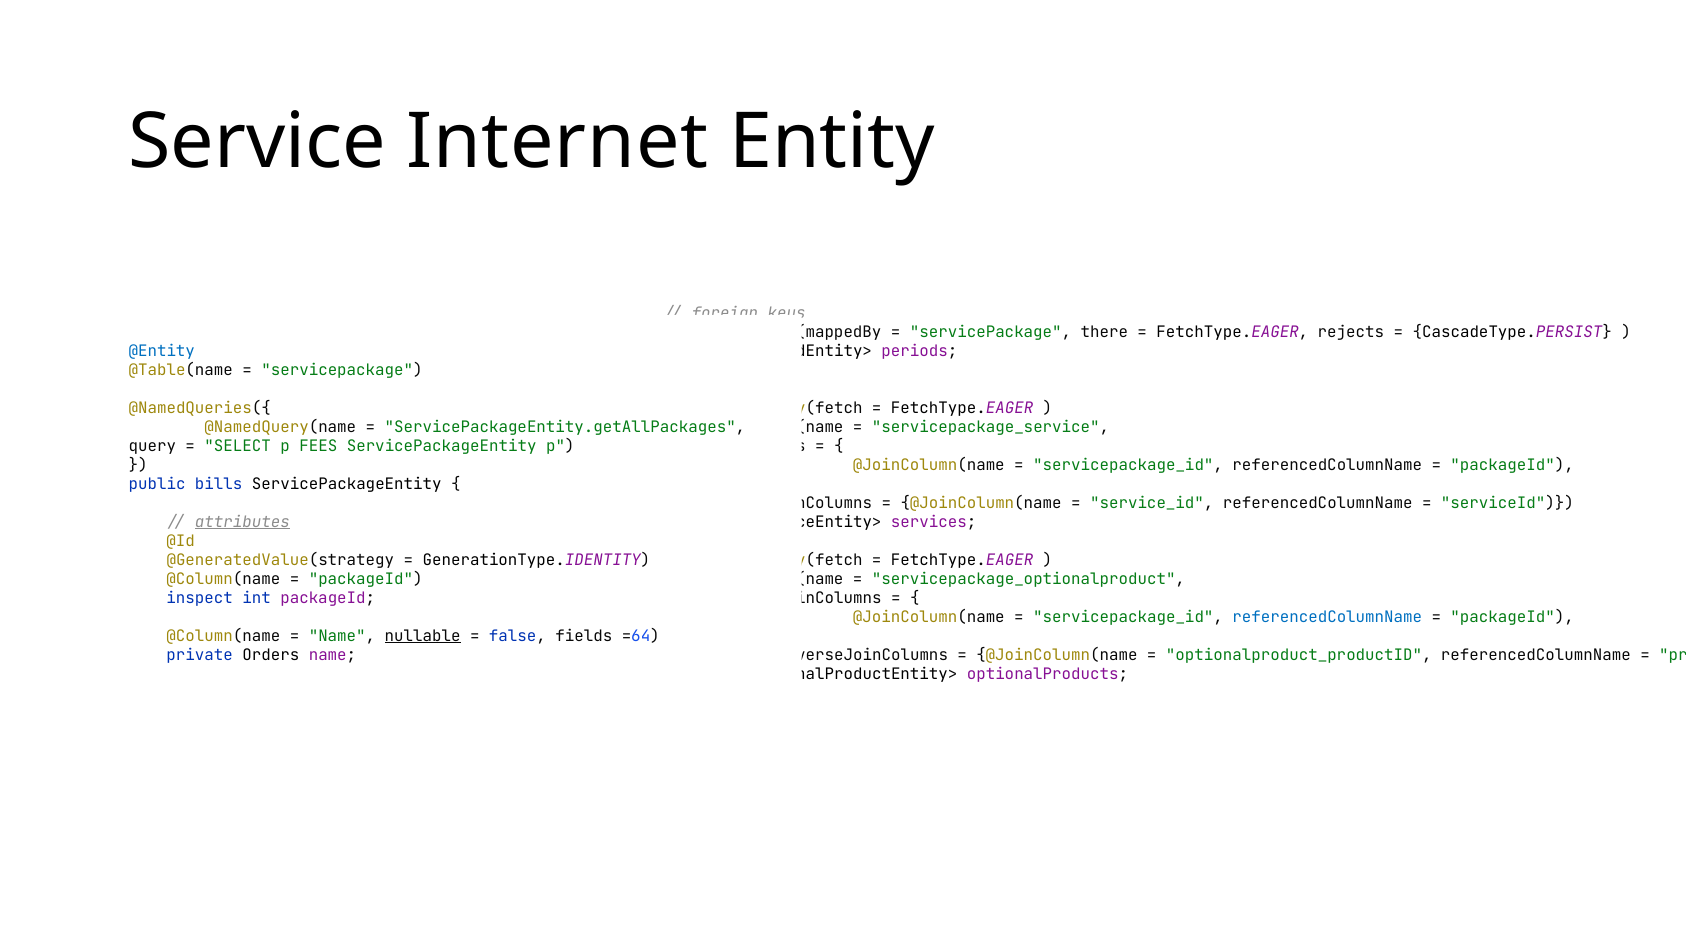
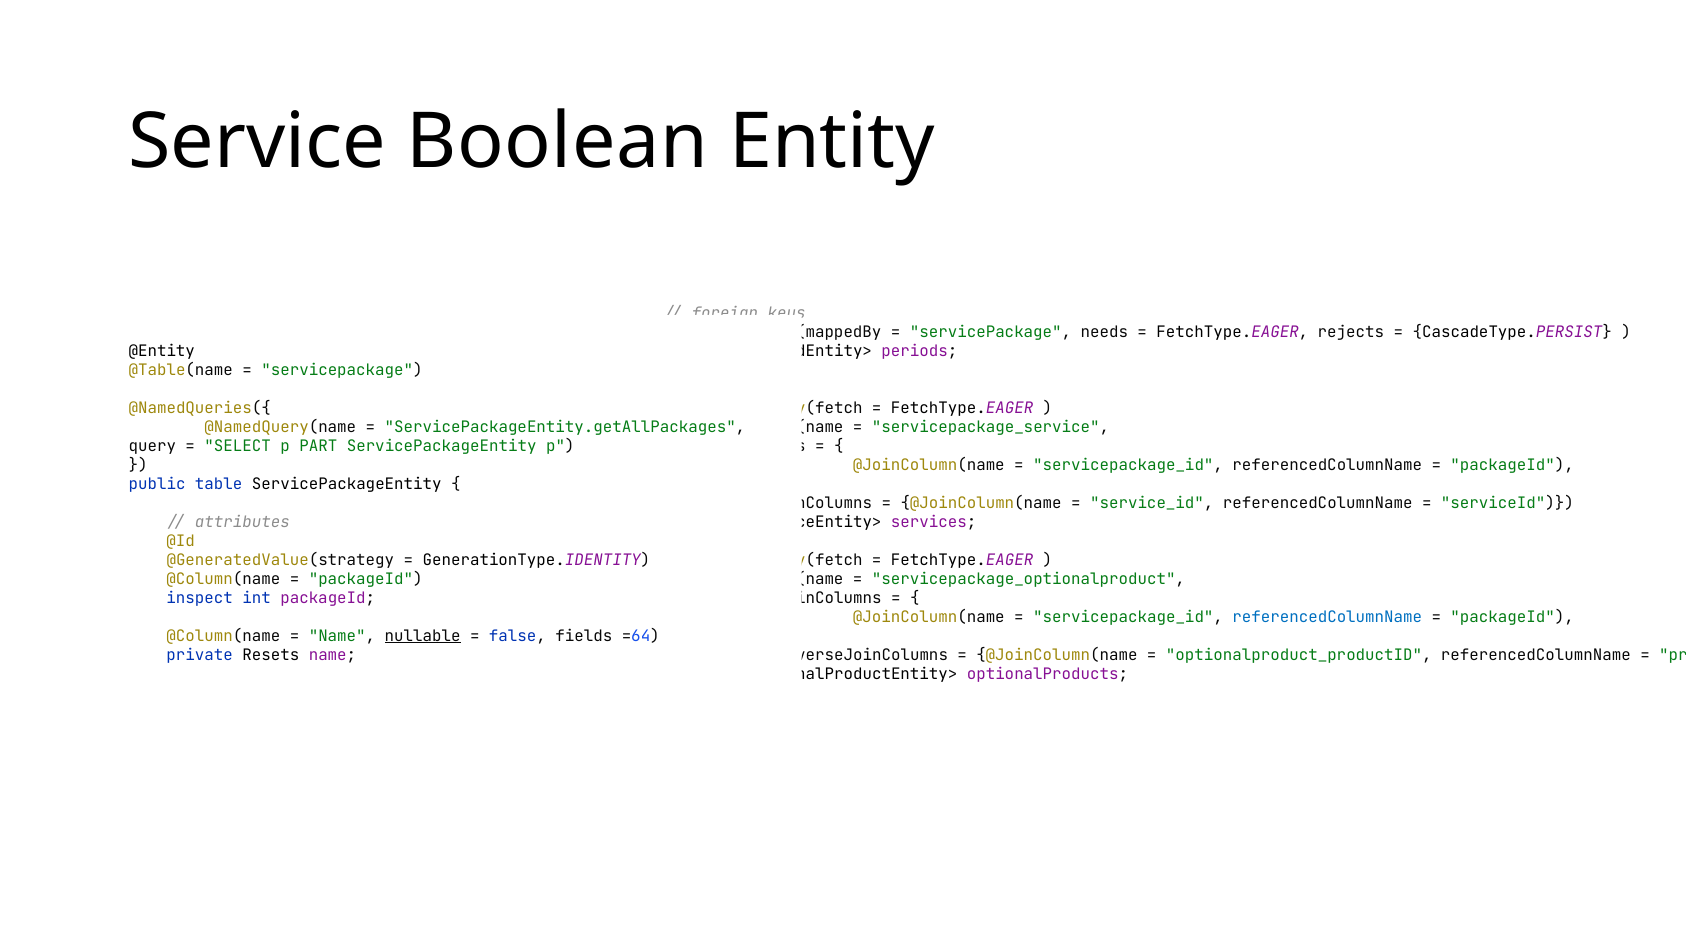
Internet: Internet -> Boolean (557, 142)
there: there -> needs (1104, 332)
@Entity colour: blue -> black (162, 351)
FEES: FEES -> PART (318, 446)
bills: bills -> table (219, 484)
attributes underline: present -> none (242, 522)
Orders: Orders -> Resets (271, 655)
